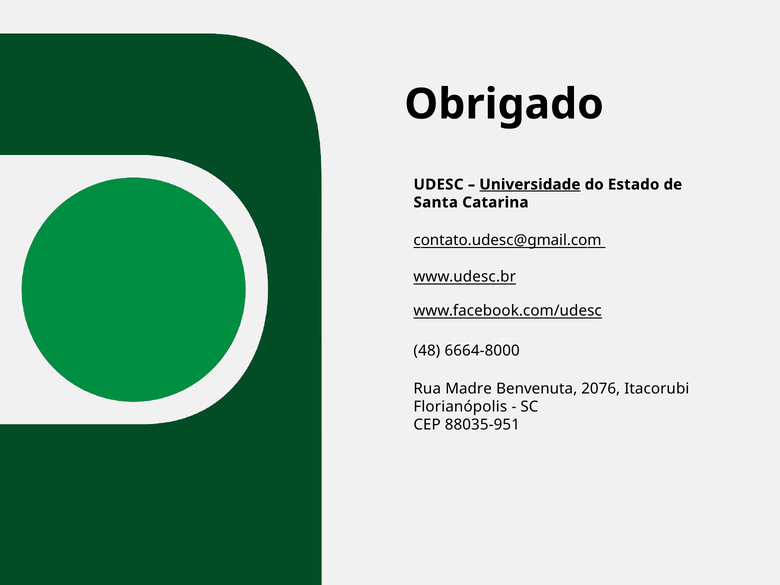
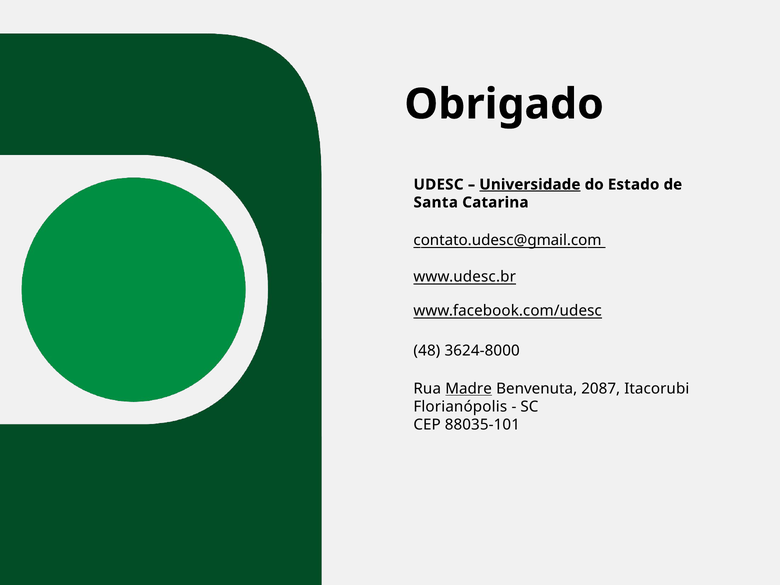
6664-8000: 6664-8000 -> 3624-8000 (482, 351)
Madre underline: none -> present (469, 389)
2076: 2076 -> 2087 (601, 389)
88035-951: 88035-951 -> 88035-101 (482, 425)
